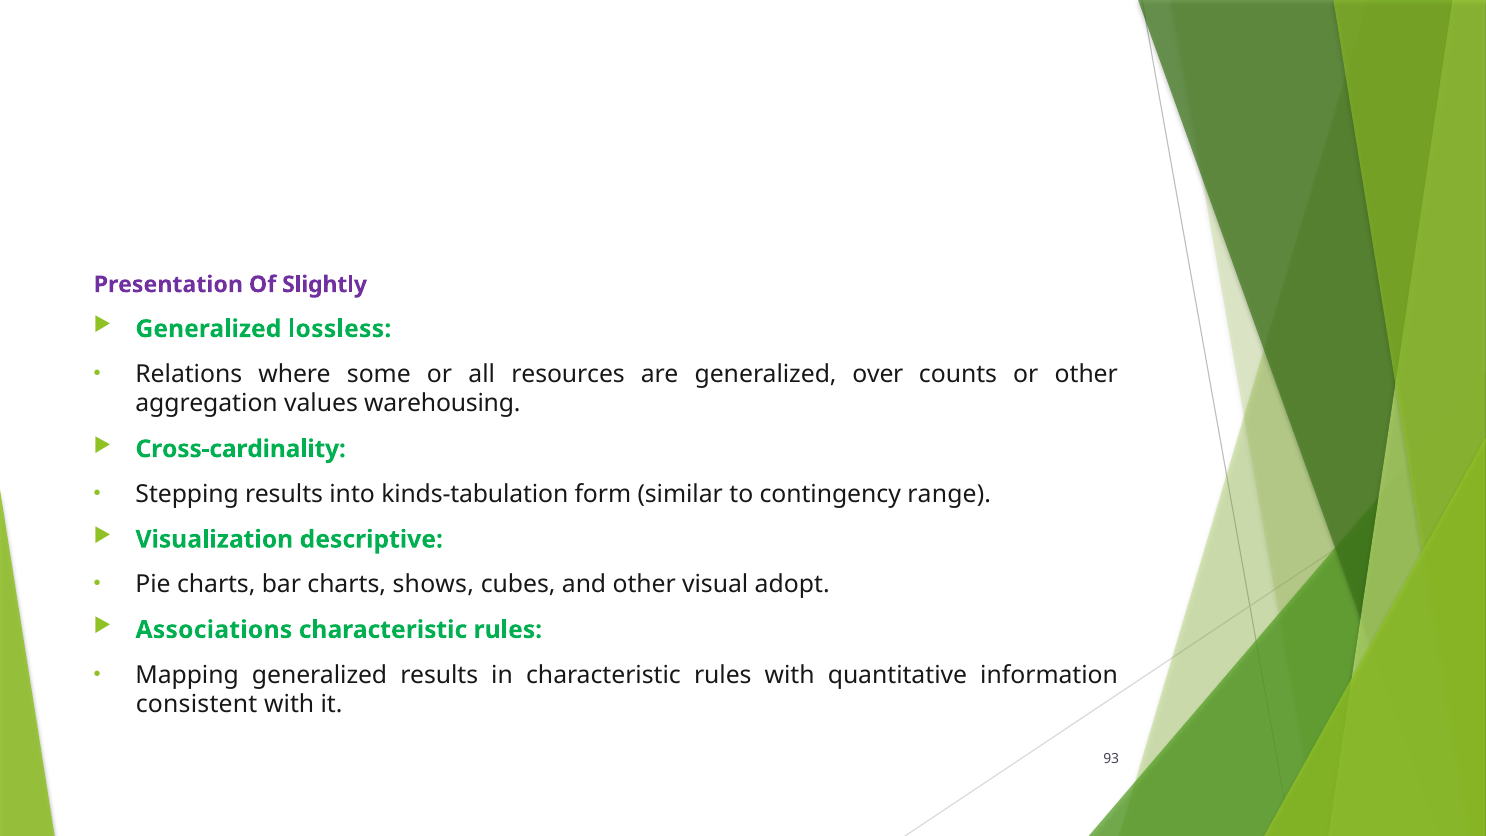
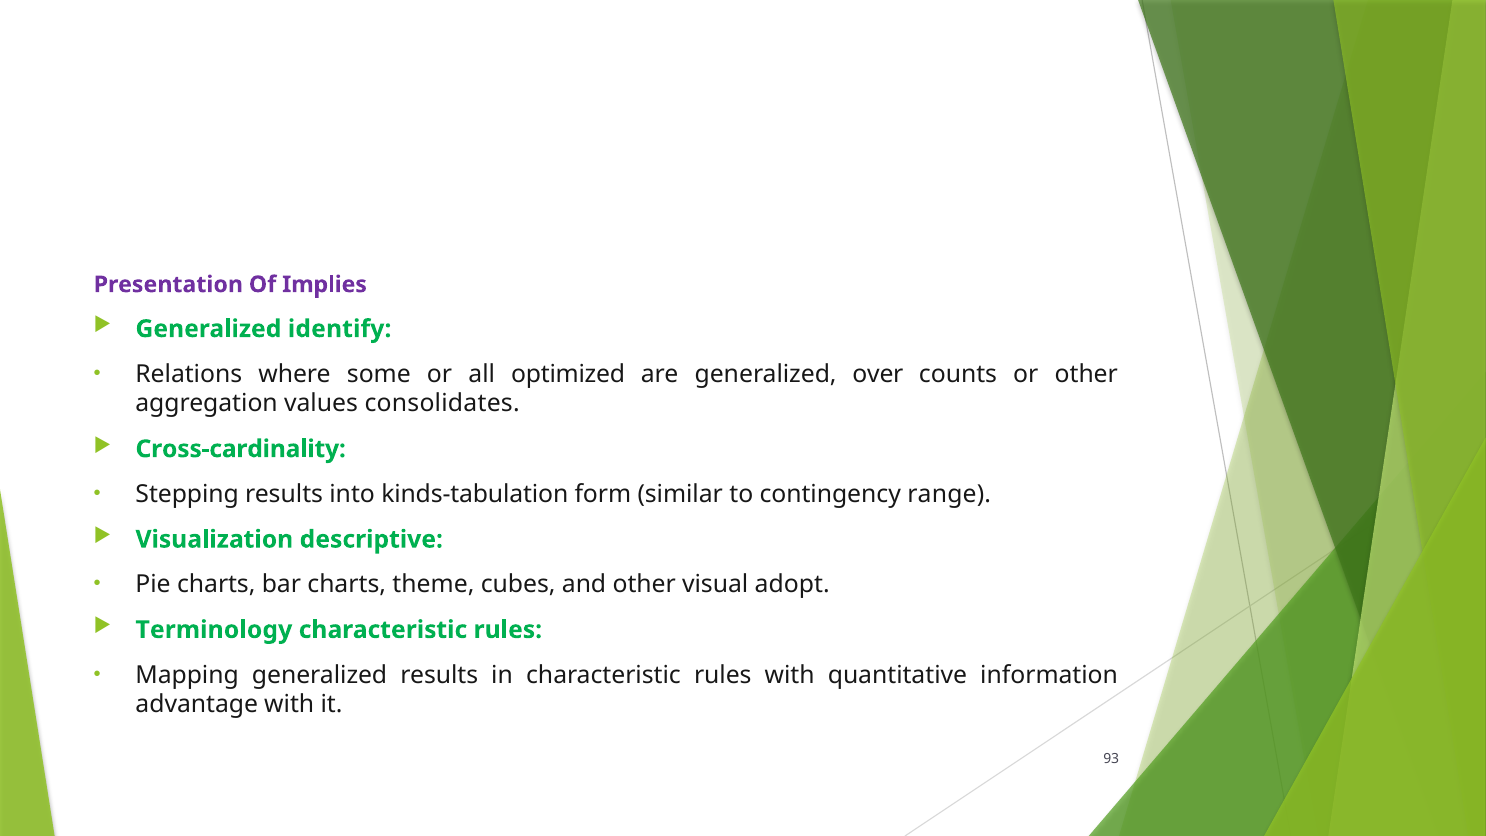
Slightly: Slightly -> Implies (325, 284)
lossless: lossless -> identify (340, 329)
resources: resources -> optimized (568, 374)
warehousing: warehousing -> consolidates (442, 404)
shows: shows -> theme (433, 585)
Associations: Associations -> Terminology (214, 630)
consistent: consistent -> advantage (197, 705)
